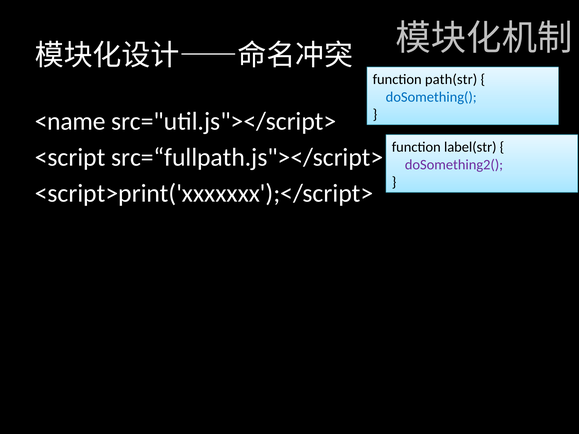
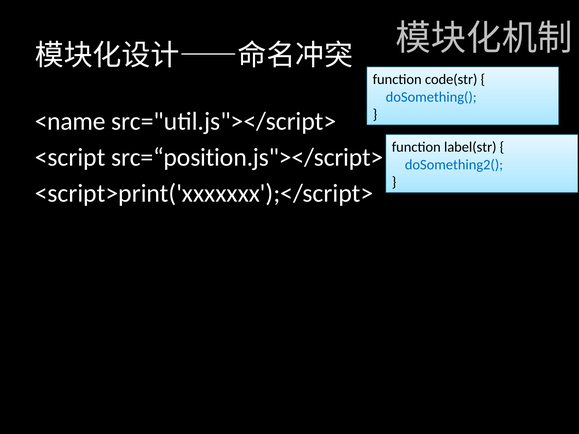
path(str: path(str -> code(str (451, 80)
src=“fullpath.js"></script>: src=“fullpath.js"></script> -> src=“position.js"></script> (247, 158)
doSomething2( colour: purple -> blue (454, 165)
